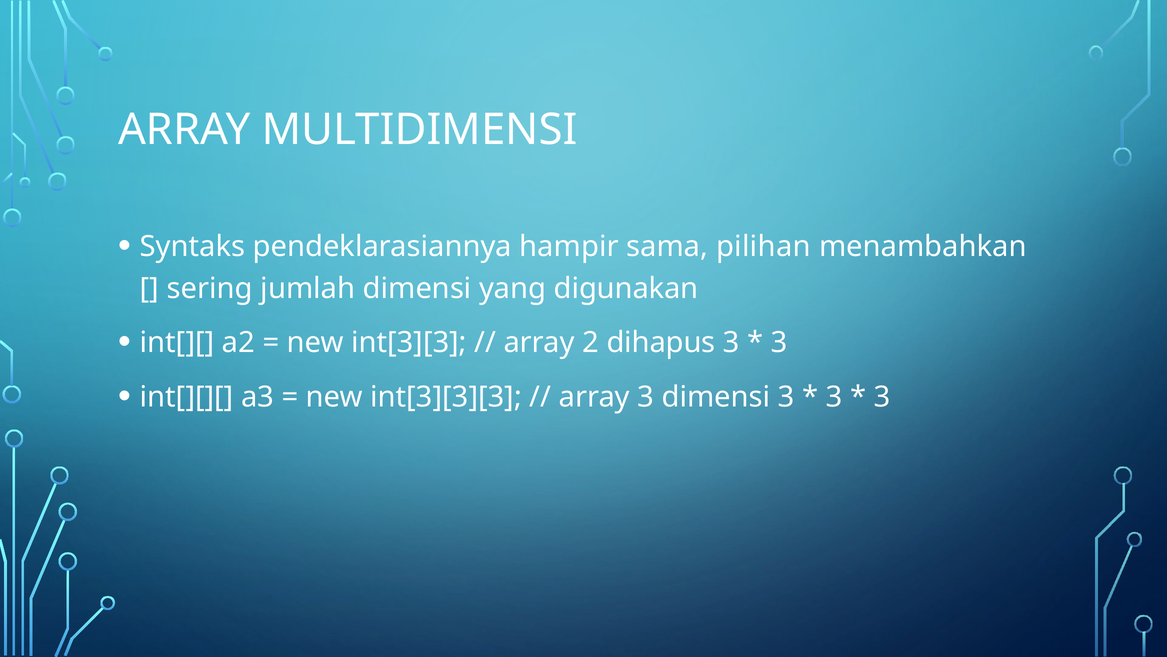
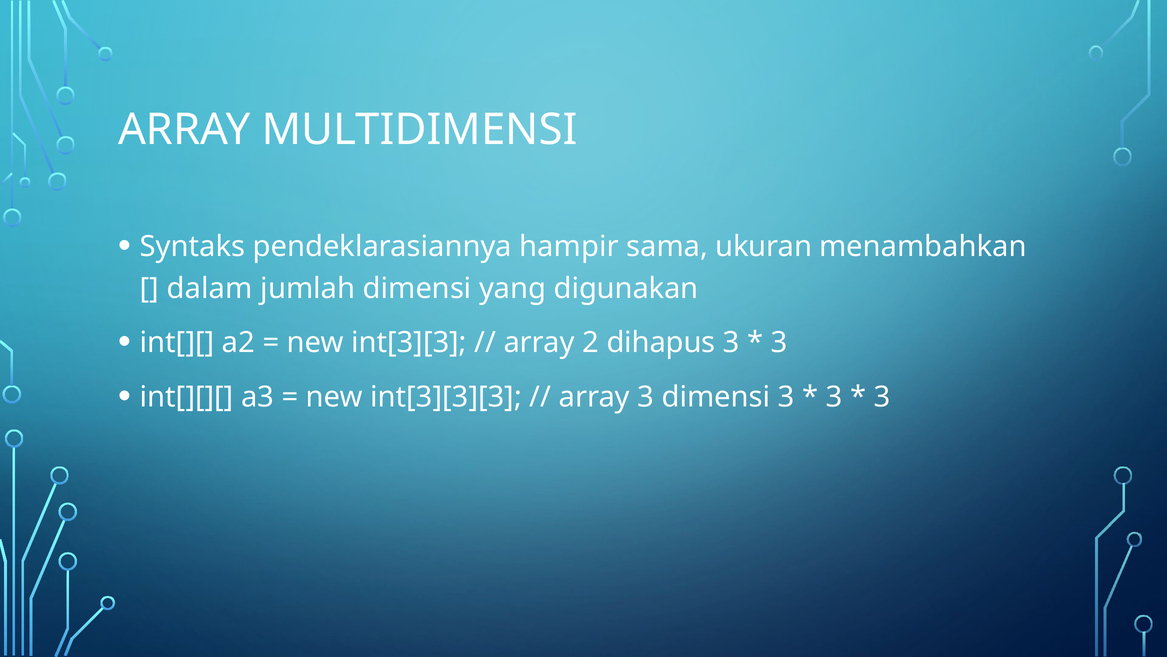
pilihan: pilihan -> ukuran (764, 246)
sering: sering -> dalam (210, 288)
